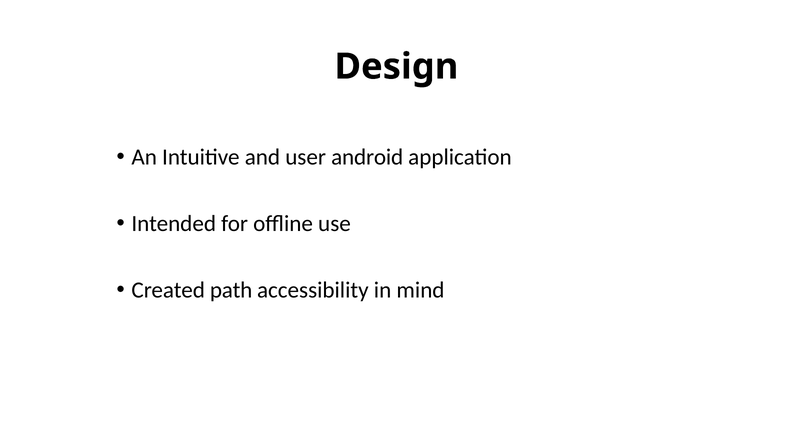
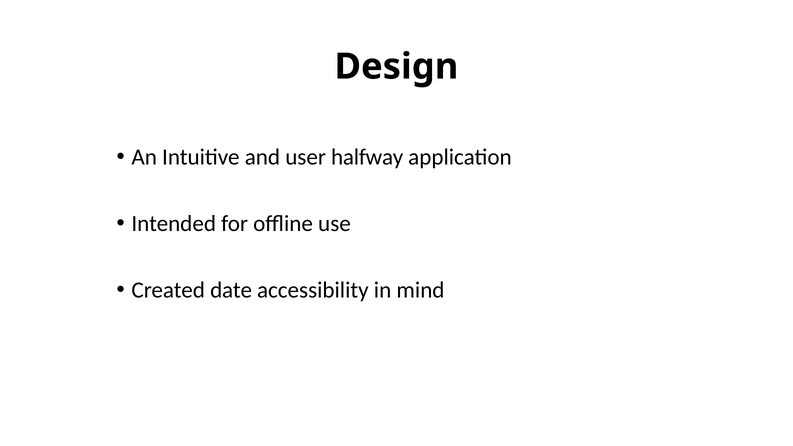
android: android -> halfway (367, 157)
path: path -> date (231, 290)
